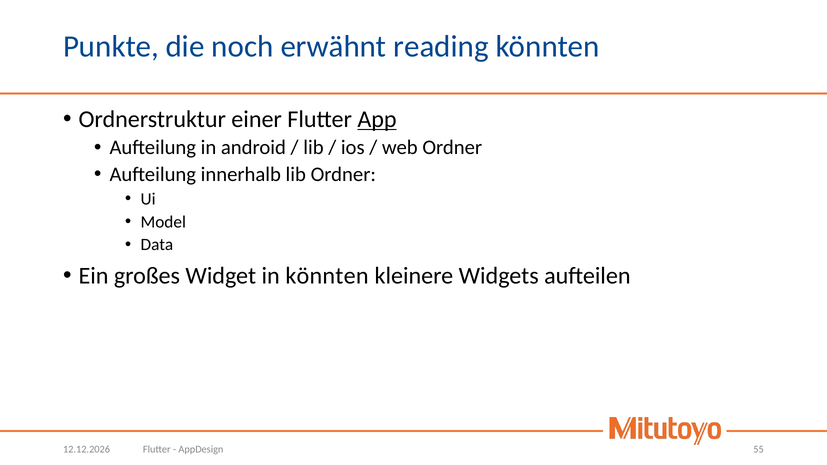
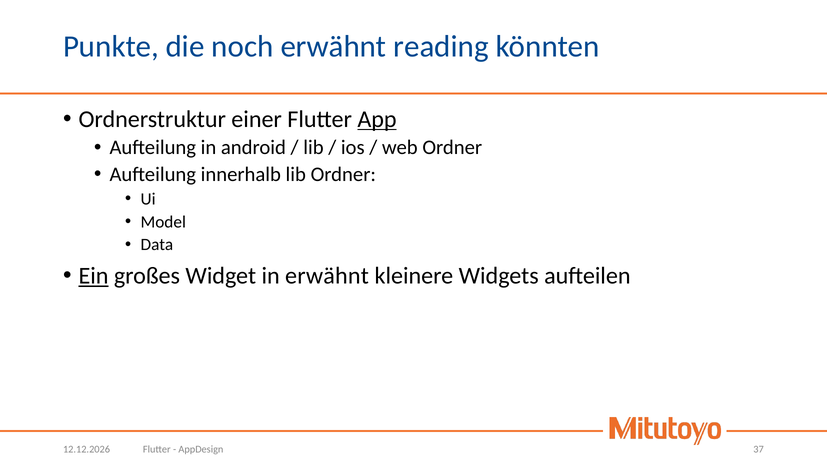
Ein underline: none -> present (94, 276)
in könnten: könnten -> erwähnt (327, 276)
55: 55 -> 37 (759, 449)
